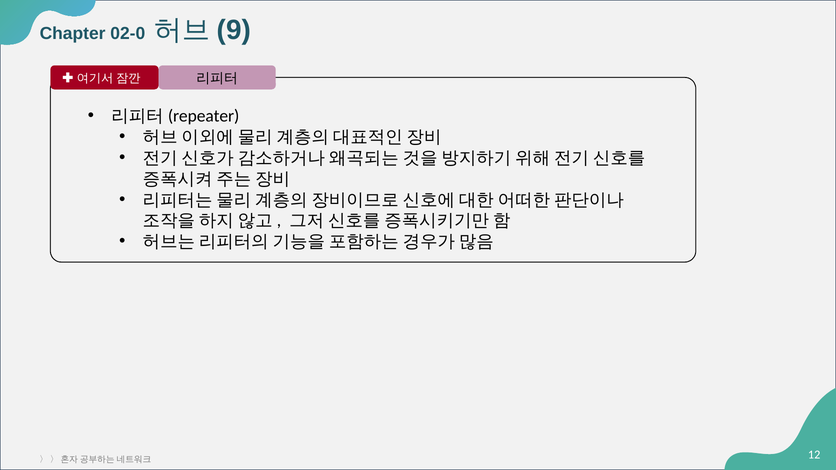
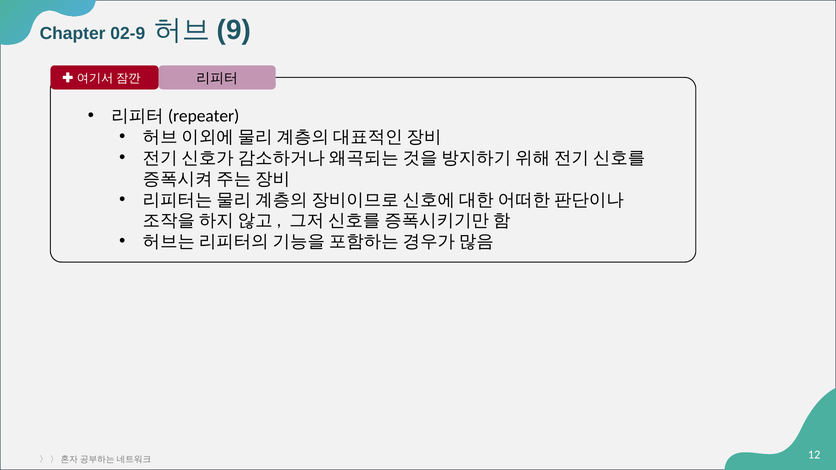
02-0: 02-0 -> 02-9 (128, 34)
